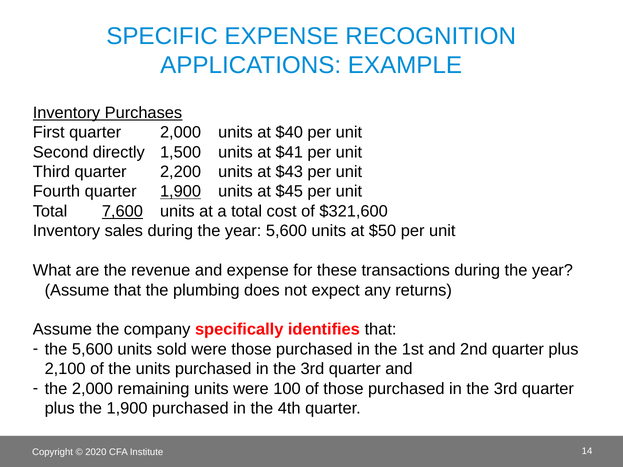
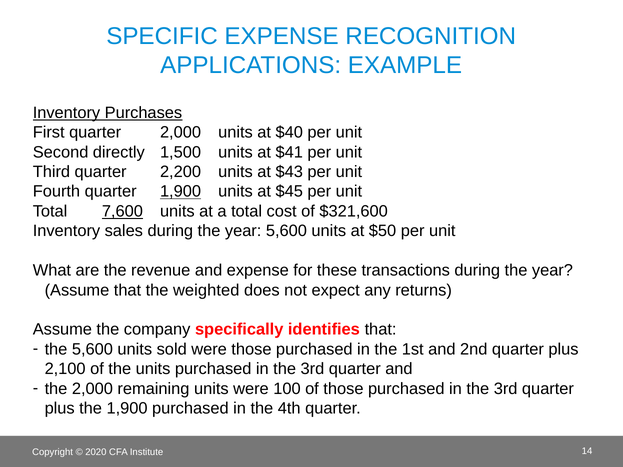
plumbing: plumbing -> weighted (206, 290)
